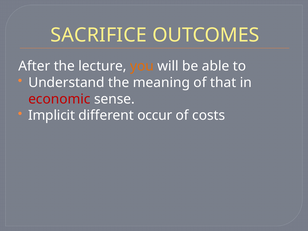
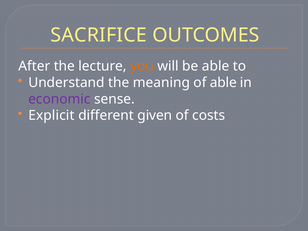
of that: that -> able (223, 83)
economic colour: red -> purple (59, 99)
Implicit: Implicit -> Explicit (51, 115)
occur: occur -> given (155, 115)
